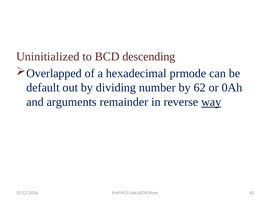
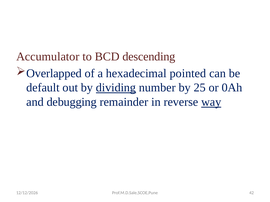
Uninitialized: Uninitialized -> Accumulator (48, 57)
prmode: prmode -> pointed (188, 73)
dividing underline: none -> present (116, 88)
62: 62 -> 25 (200, 88)
arguments: arguments -> debugging (72, 102)
